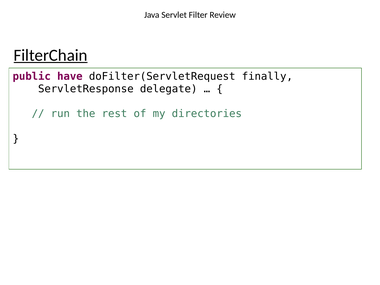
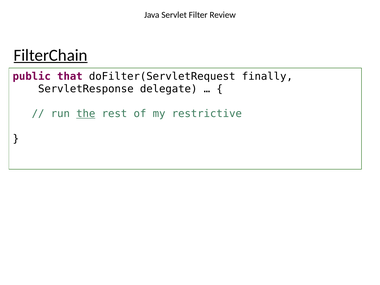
have: have -> that (70, 76)
the underline: none -> present (86, 114)
directories: directories -> restrictive (207, 114)
